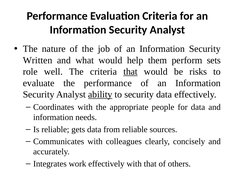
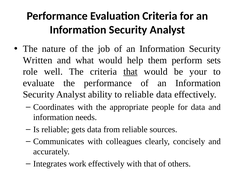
risks: risks -> your (198, 71)
ability underline: present -> none (100, 94)
to security: security -> reliable (139, 94)
